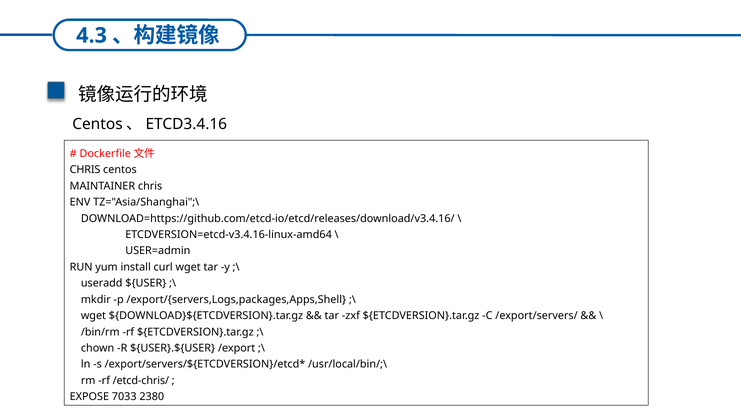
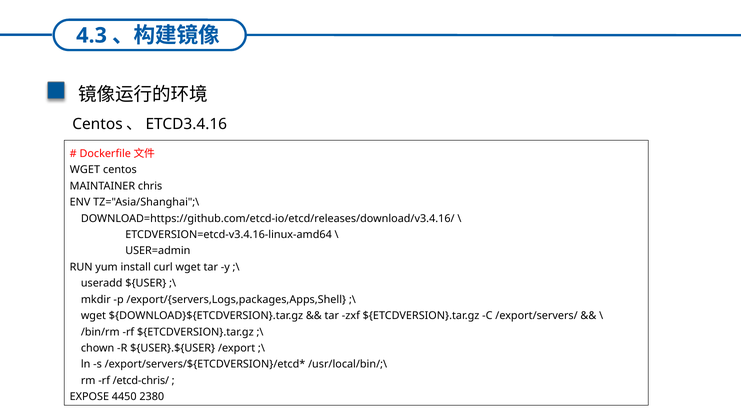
CHRIS: CHRIS -> WGET (85, 170)
7033: 7033 -> 4450 (124, 397)
